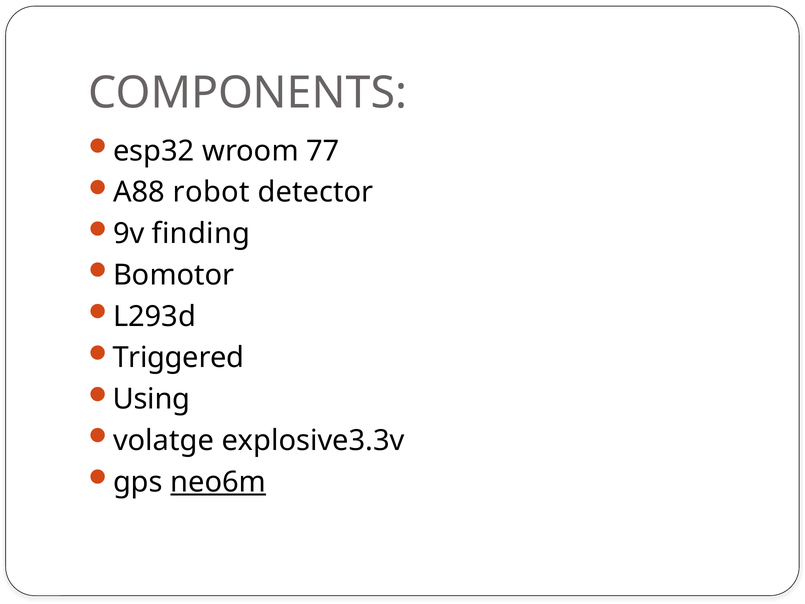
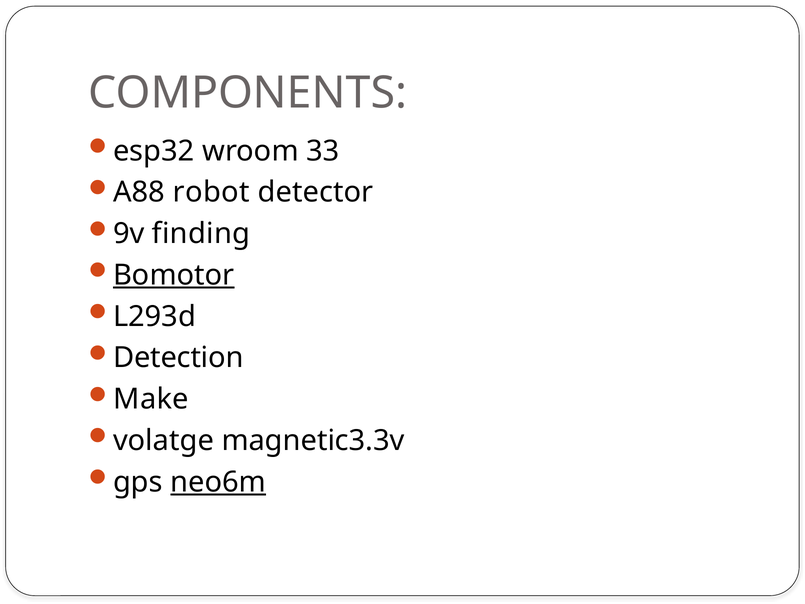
77: 77 -> 33 (323, 151)
Bomotor underline: none -> present (174, 275)
Triggered: Triggered -> Detection (178, 358)
Using: Using -> Make (151, 399)
explosive3.3v: explosive3.3v -> magnetic3.3v (313, 440)
